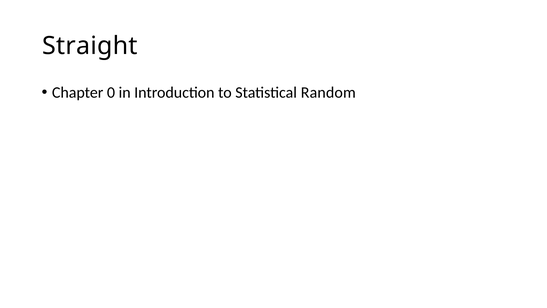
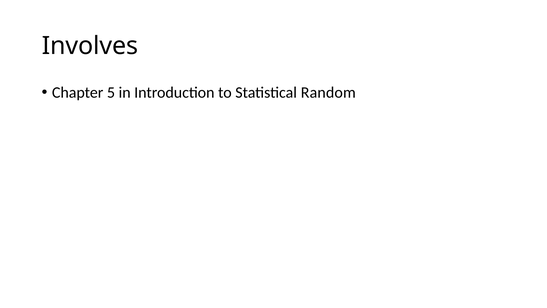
Straight: Straight -> Involves (90, 46)
0: 0 -> 5 (111, 92)
